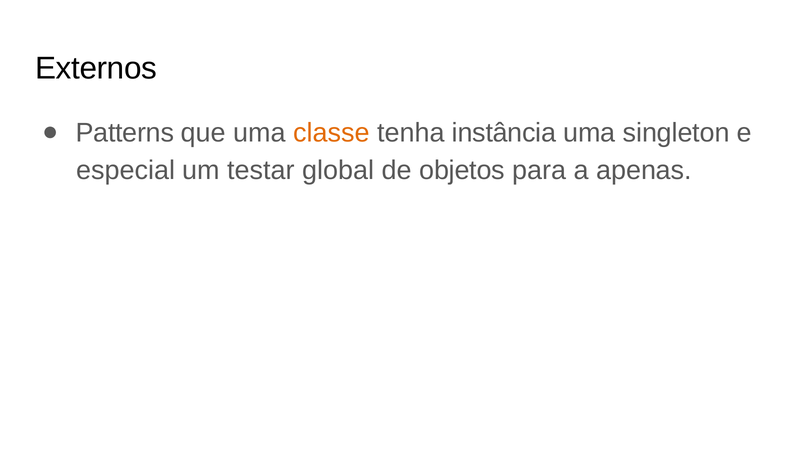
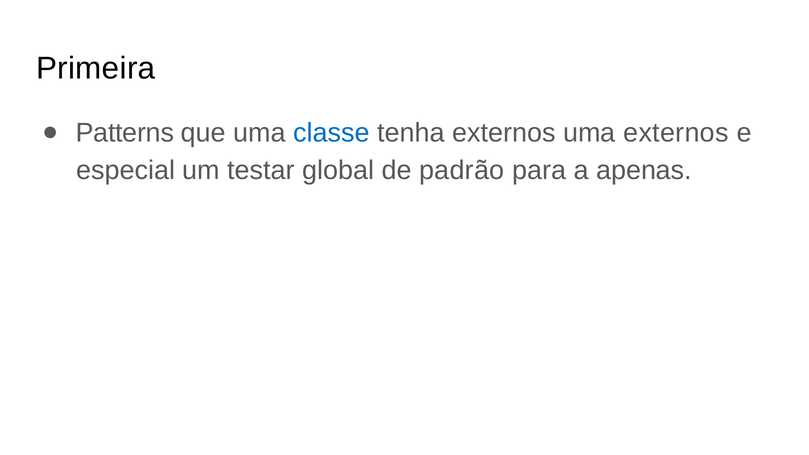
Externos: Externos -> Primeira (96, 69)
classe colour: orange -> blue (331, 133)
tenha instância: instância -> externos (504, 133)
uma singleton: singleton -> externos (676, 133)
objetos: objetos -> padrão (462, 170)
